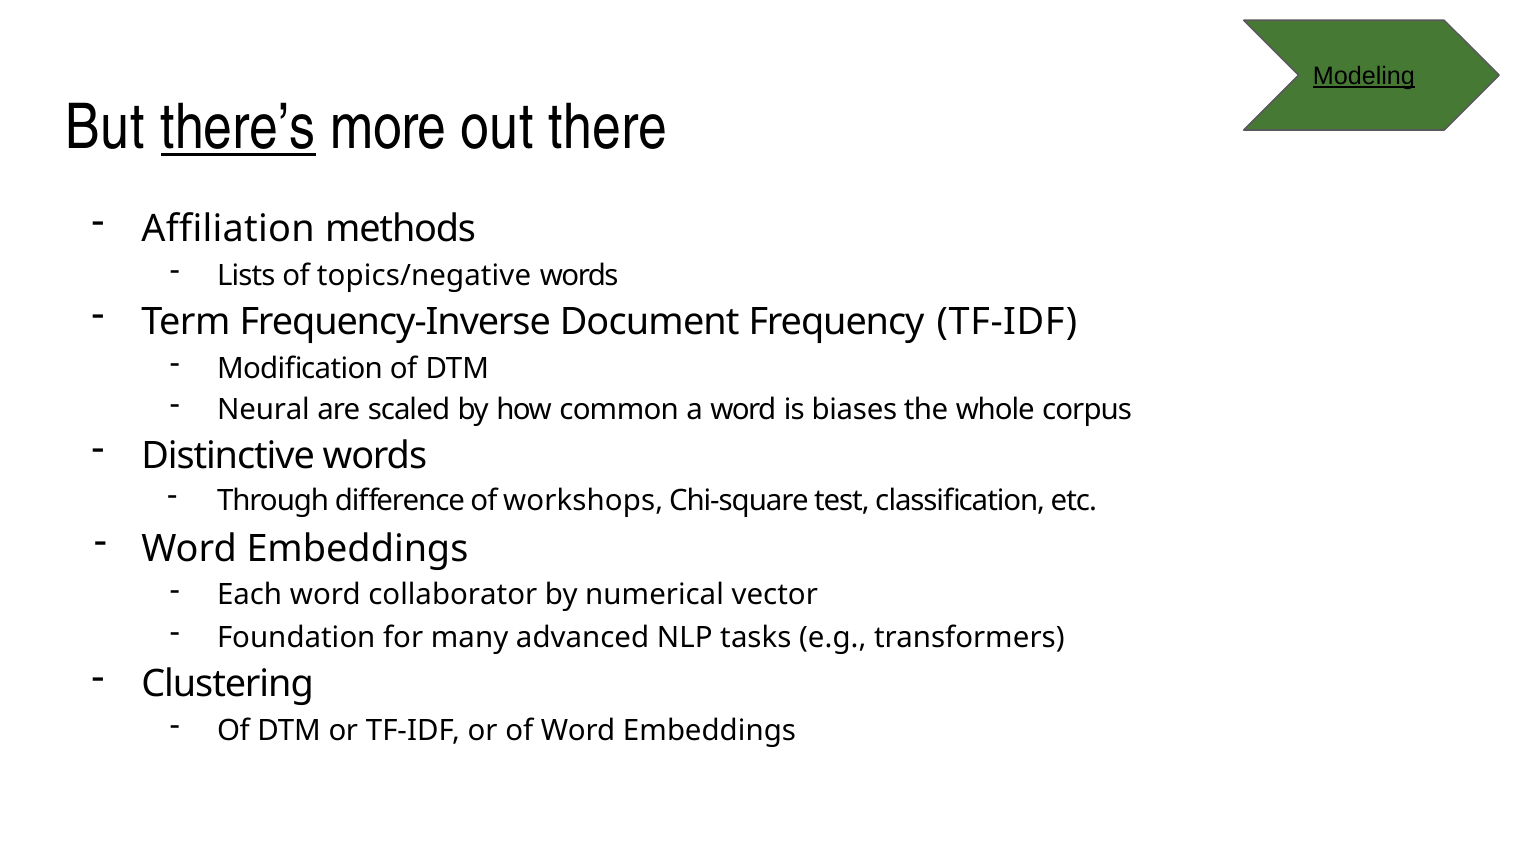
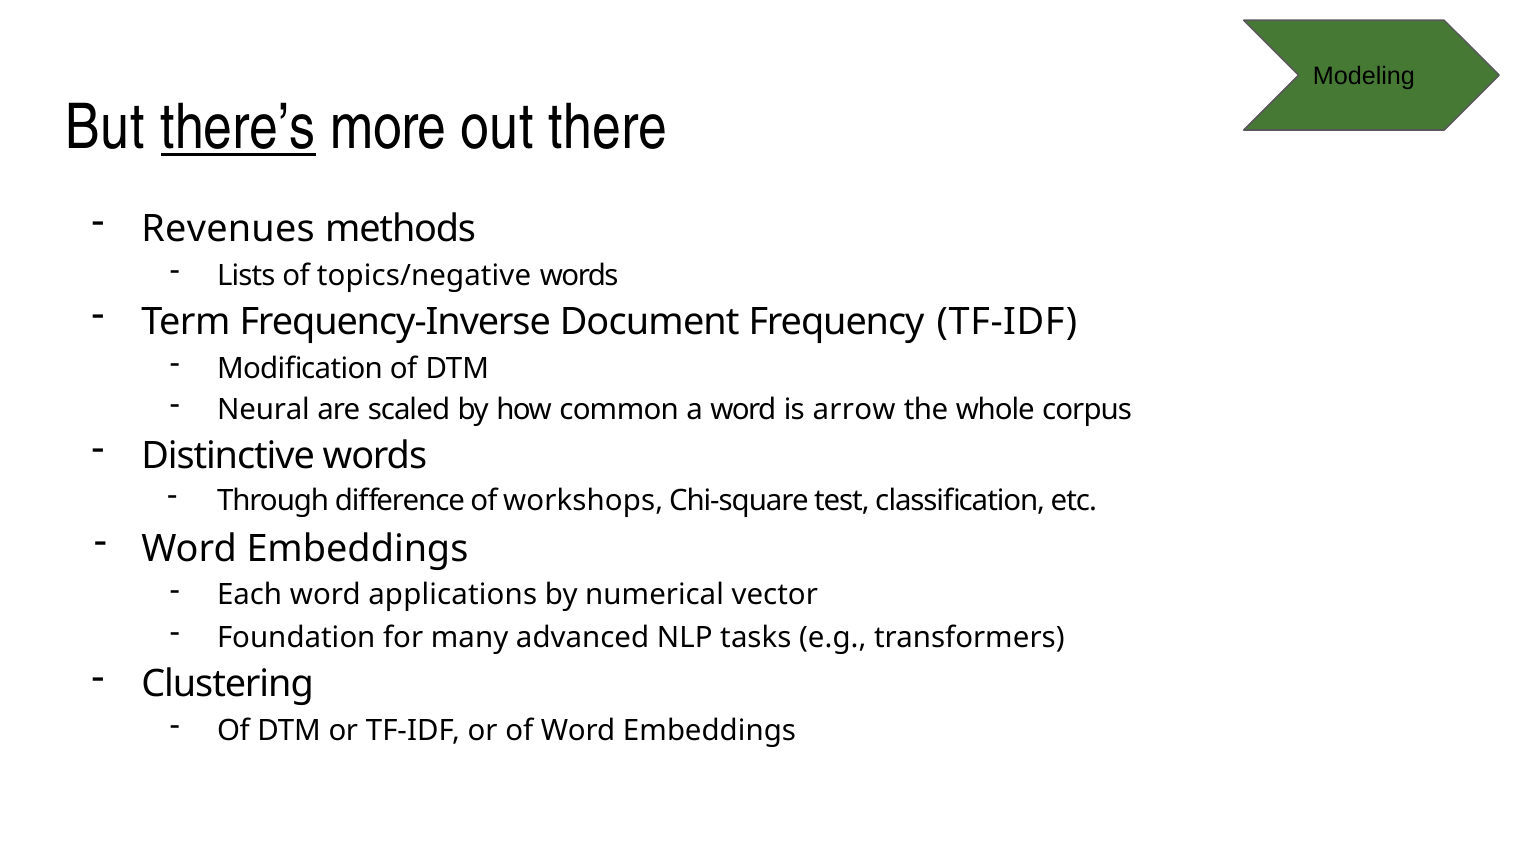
Modeling underline: present -> none (1364, 76)
Affiliation: Affiliation -> Revenues (228, 229)
biases: biases -> arrow (854, 409)
collaborator: collaborator -> applications (453, 595)
